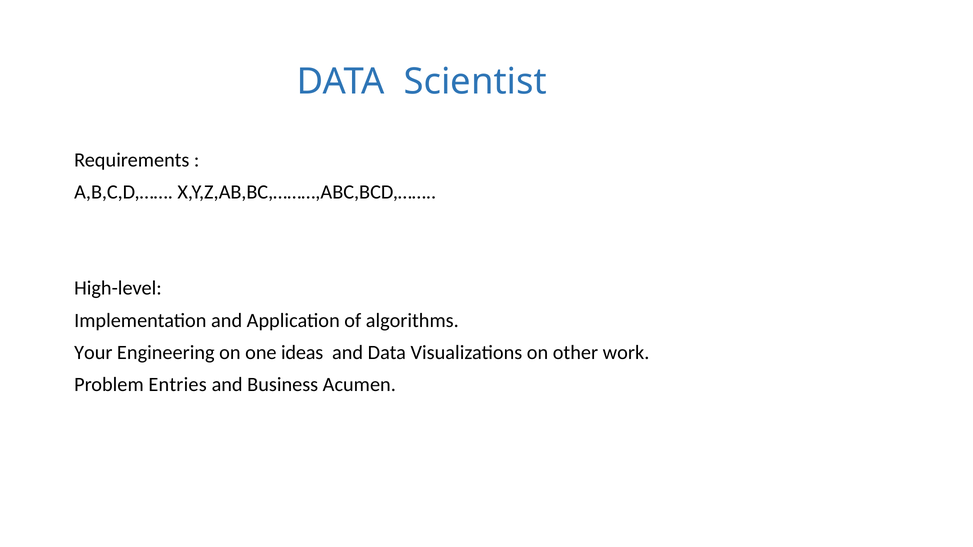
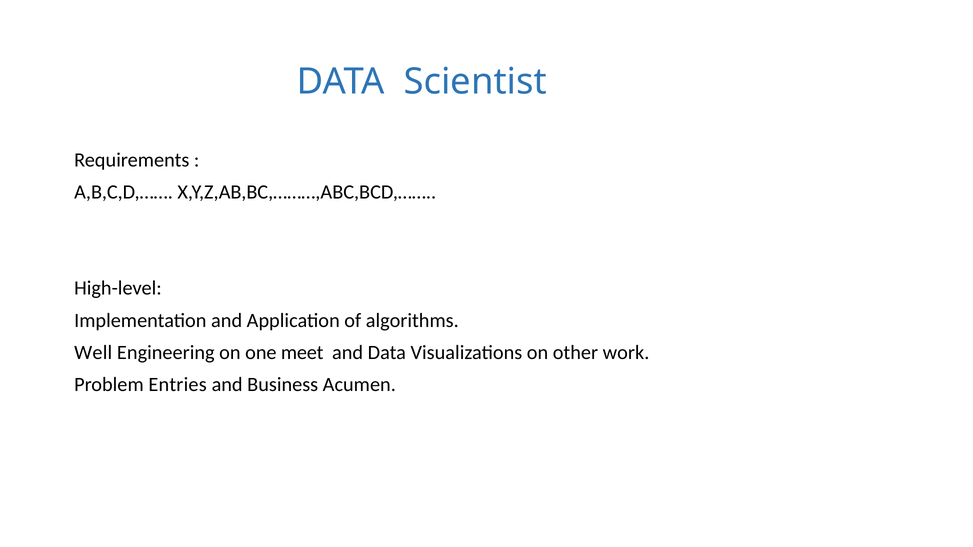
Your: Your -> Well (93, 353)
ideas: ideas -> meet (302, 353)
